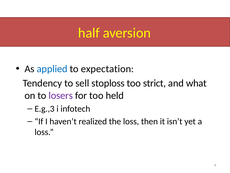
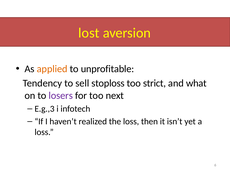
half: half -> lost (89, 33)
applied colour: blue -> orange (52, 69)
expectation: expectation -> unprofitable (107, 69)
held: held -> next (115, 95)
